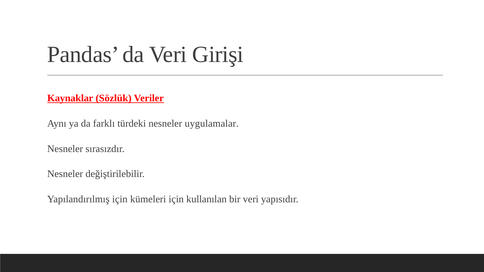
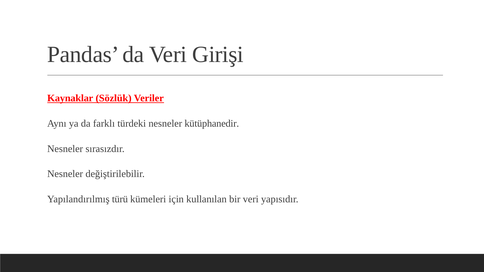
uygulamalar: uygulamalar -> kütüphanedir (212, 124)
Yapılandırılmış için: için -> türü (120, 199)
